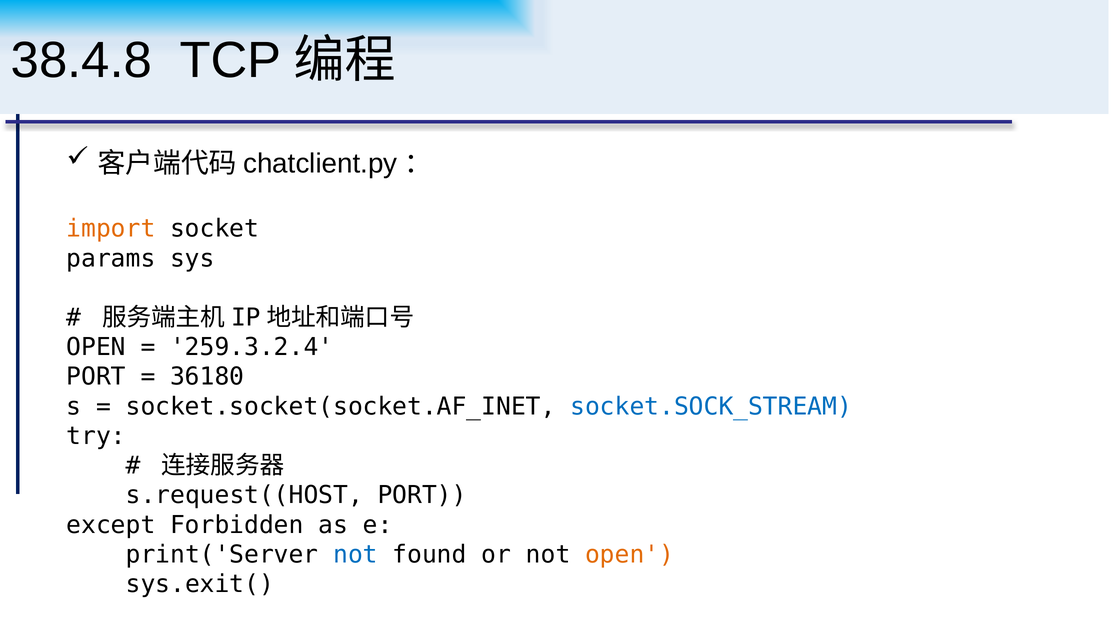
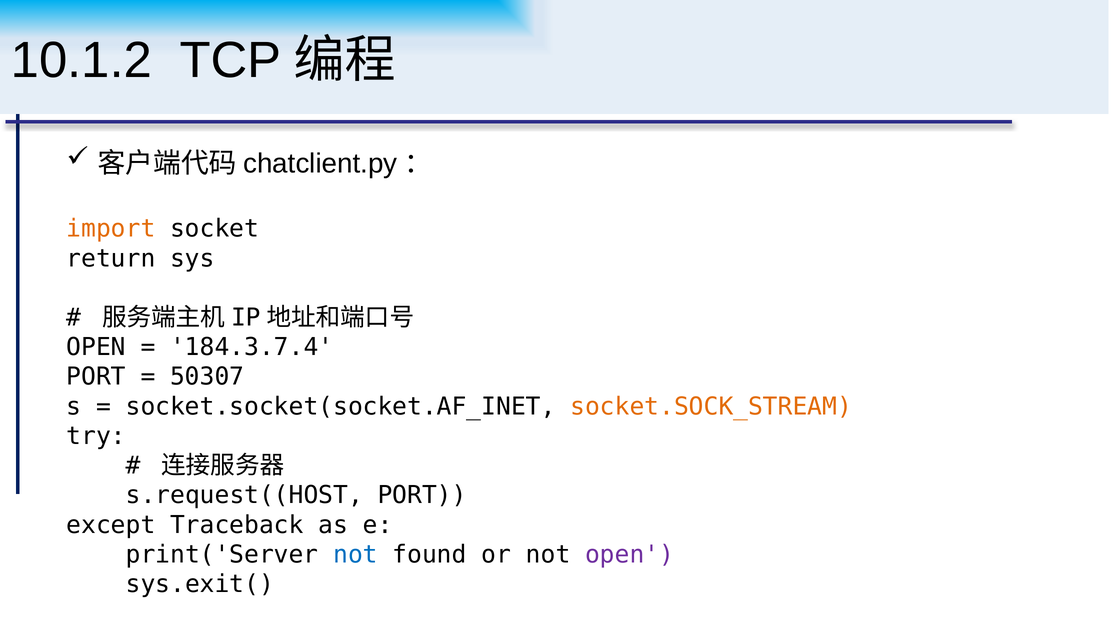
38.4.8: 38.4.8 -> 10.1.2 (81, 60)
params: params -> return (111, 258)
259.3.2.4: 259.3.2.4 -> 184.3.7.4 (252, 347)
36180: 36180 -> 50307 (207, 377)
socket.SOCK_STREAM colour: blue -> orange (711, 406)
Forbidden: Forbidden -> Traceback (237, 525)
open colour: orange -> purple (630, 554)
